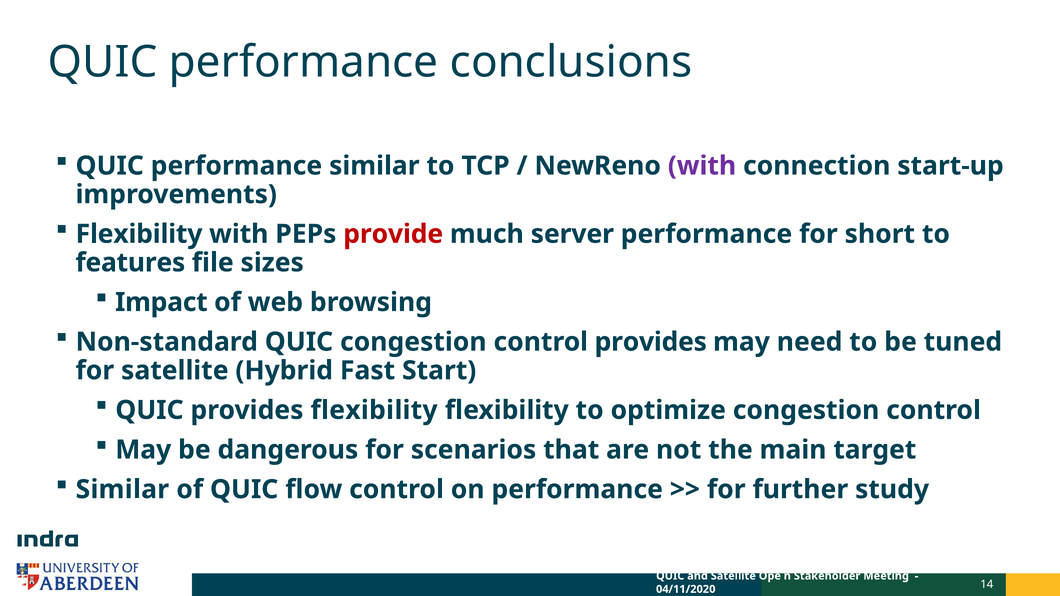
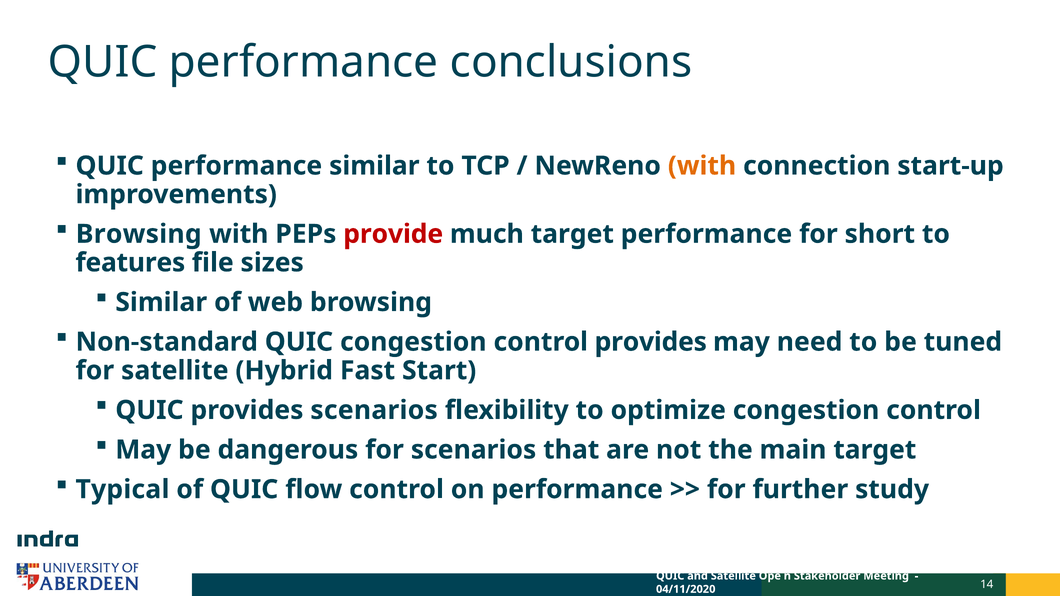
with colour: purple -> orange (702, 166)
Flexibility: Flexibility -> Browsing (139, 234)
much server: server -> target (572, 234)
Impact: Impact -> Similar (161, 302)
provides flexibility: flexibility -> scenarios (374, 410)
Similar: Similar -> Typical (122, 490)
